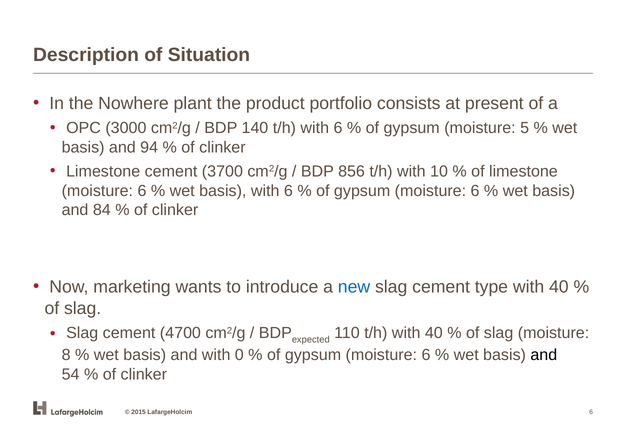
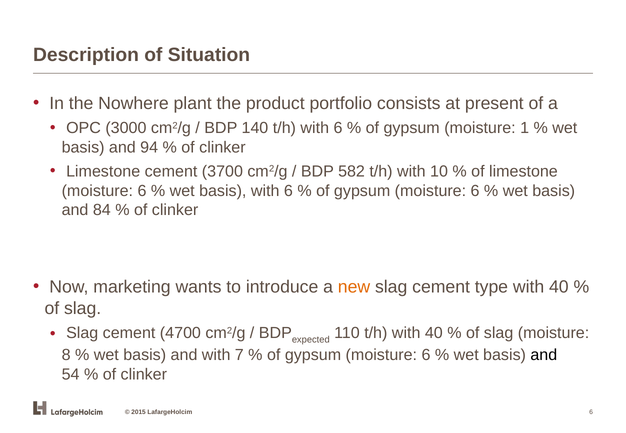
5: 5 -> 1 (525, 128)
856: 856 -> 582 (352, 172)
new colour: blue -> orange (354, 287)
0: 0 -> 7 (239, 355)
